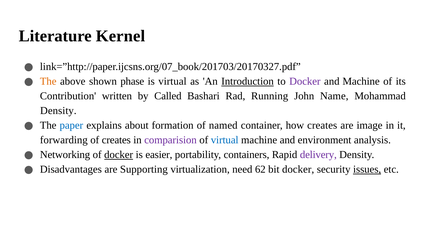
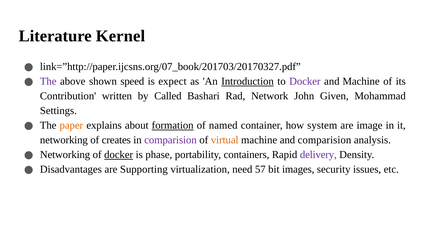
The colour: orange -> purple (48, 81)
phase: phase -> speed (132, 81)
is virtual: virtual -> expect (172, 81)
Running: Running -> Network (270, 96)
Name: Name -> Given (334, 96)
Density: Density -> Settings (58, 111)
paper colour: blue -> orange (71, 125)
formation underline: none -> present (173, 125)
how creates: creates -> system (322, 125)
forwarding: forwarding -> networking (64, 140)
virtual colour: blue -> orange (225, 140)
and environment: environment -> comparision (324, 140)
easier: easier -> phase (159, 155)
62: 62 -> 57 (260, 169)
bit docker: docker -> images (298, 169)
issues underline: present -> none (367, 169)
